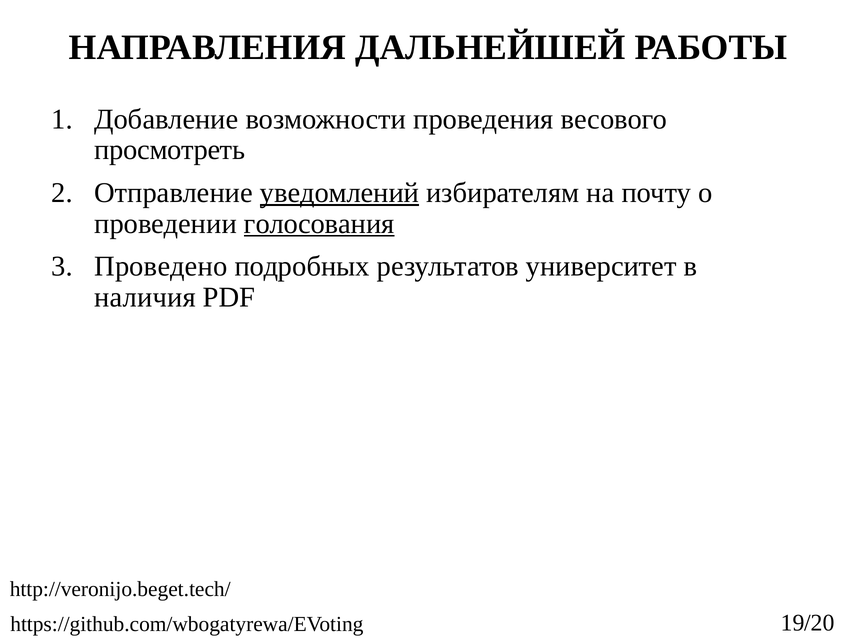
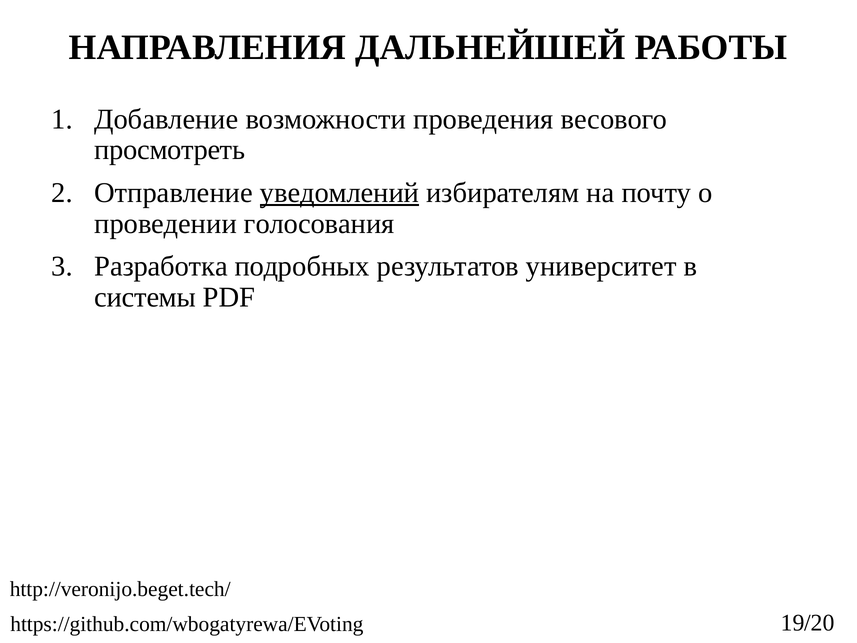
голосования underline: present -> none (319, 224)
Проведено: Проведено -> Разработка (161, 266)
наличия: наличия -> системы (145, 297)
